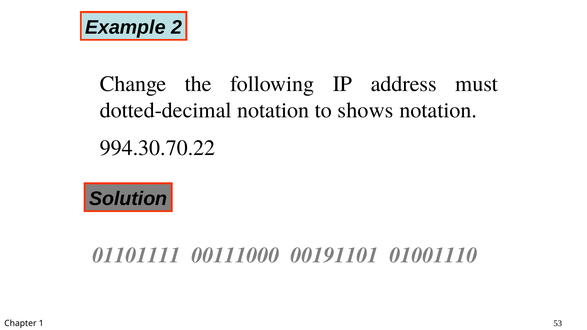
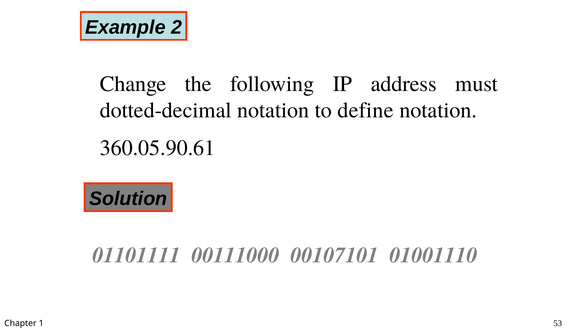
shows: shows -> define (366, 110)
994.30.70.22: 994.30.70.22 -> 360.05.90.61 (157, 148)
00191101: 00191101 -> 00107101 (335, 256)
